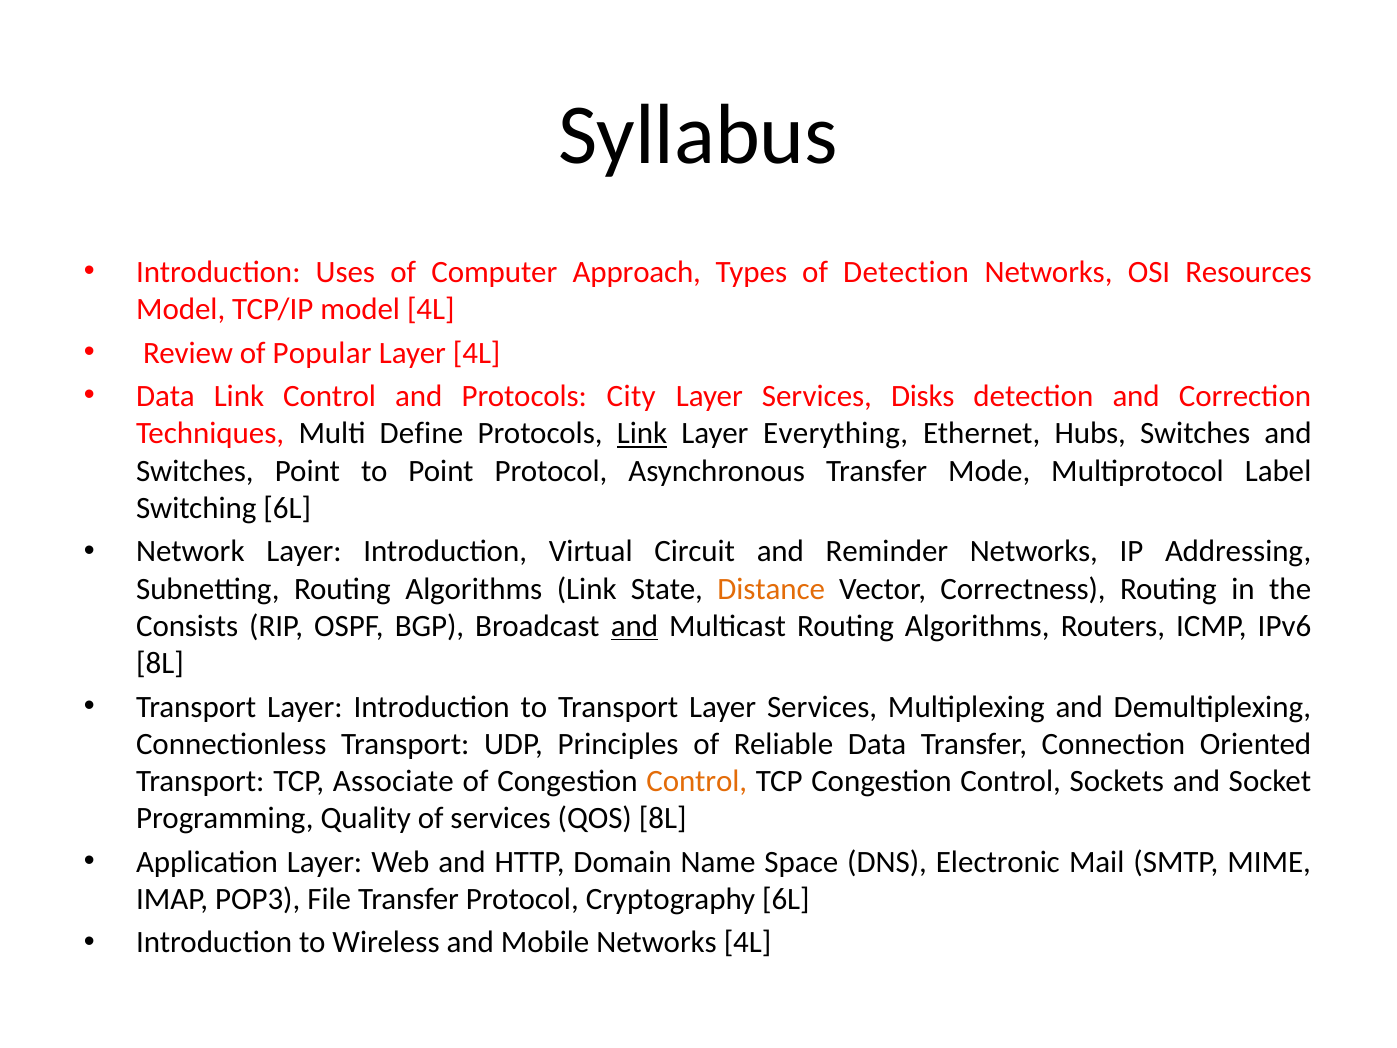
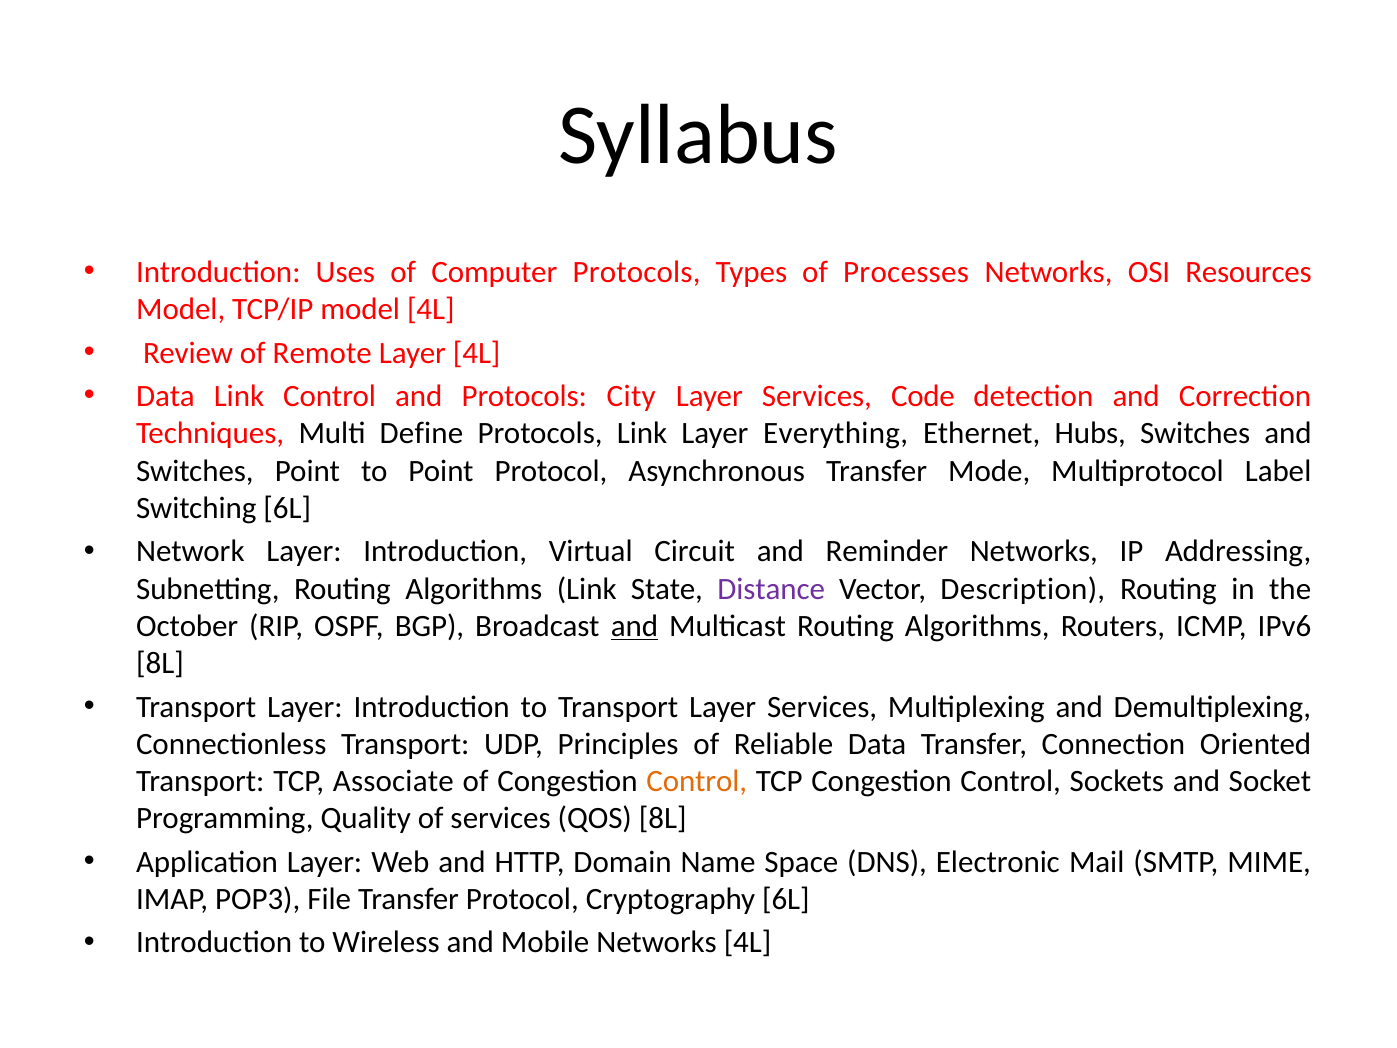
Computer Approach: Approach -> Protocols (637, 272)
of Detection: Detection -> Processes (906, 272)
Popular: Popular -> Remote (322, 353)
Disks: Disks -> Code (923, 396)
Link underline: present -> none (642, 434)
Distance colour: orange -> purple (771, 589)
Correctness: Correctness -> Description (1023, 589)
Consists: Consists -> October (187, 626)
